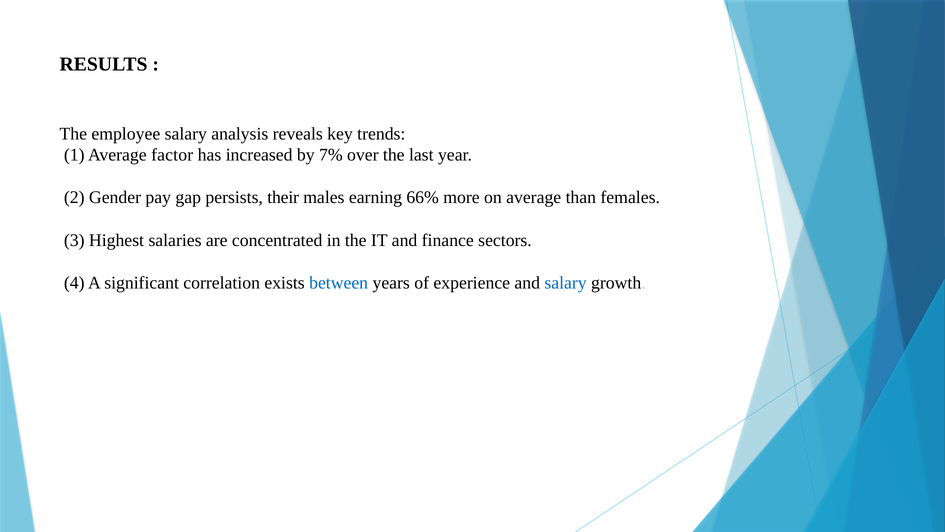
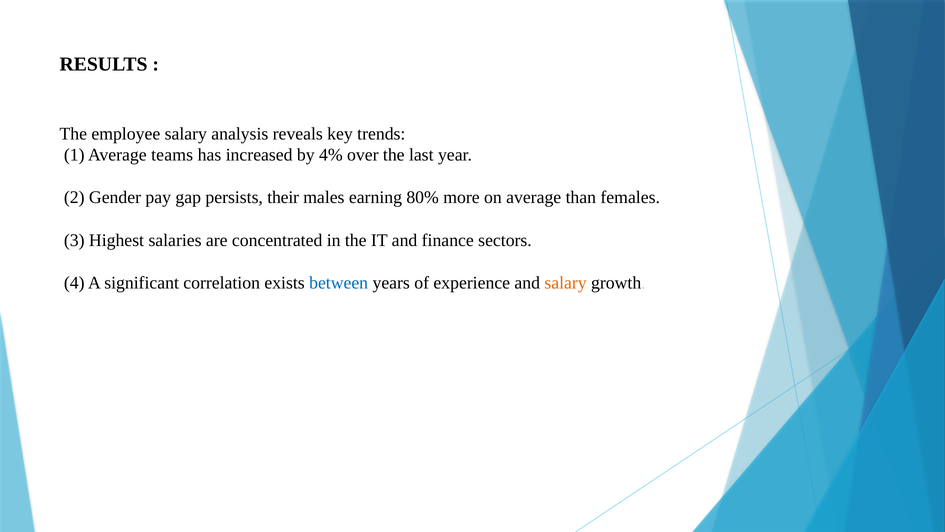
factor: factor -> teams (172, 155)
7%: 7% -> 4% (331, 155)
66%: 66% -> 80% (423, 197)
salary colour: blue -> orange (566, 282)
